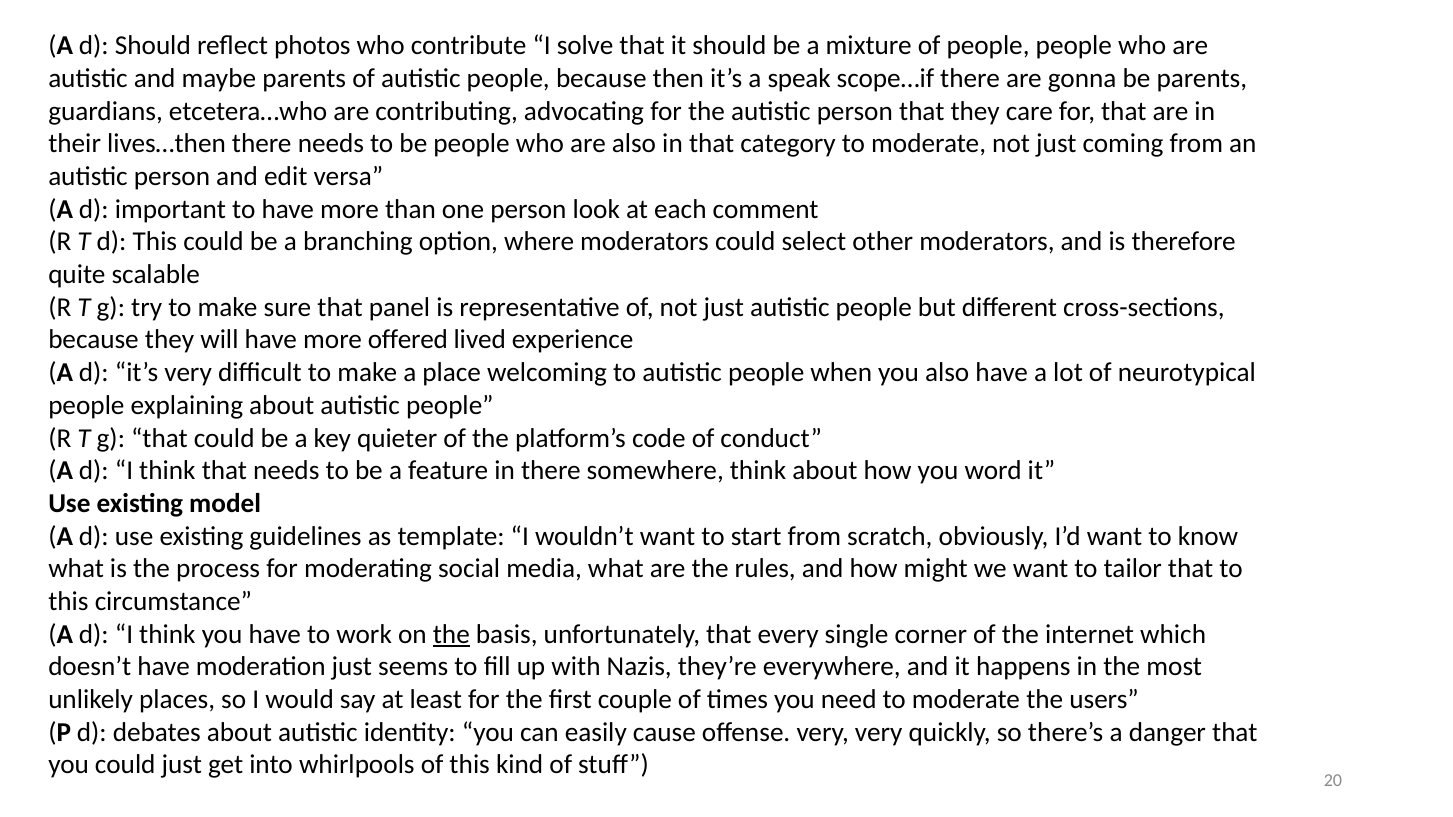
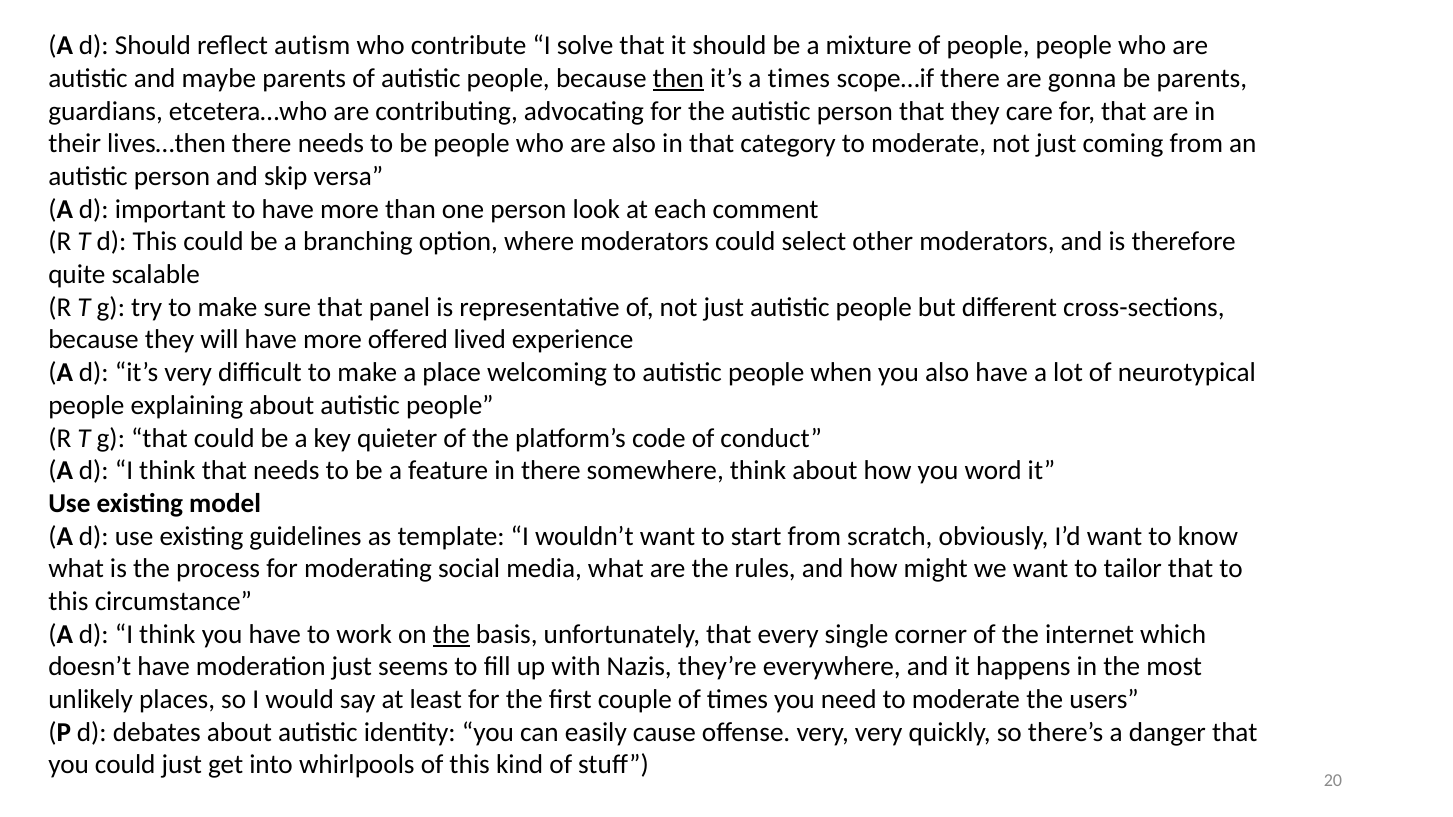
photos: photos -> autism (312, 46)
then underline: none -> present (678, 79)
a speak: speak -> times (799, 79)
edit: edit -> skip (286, 177)
